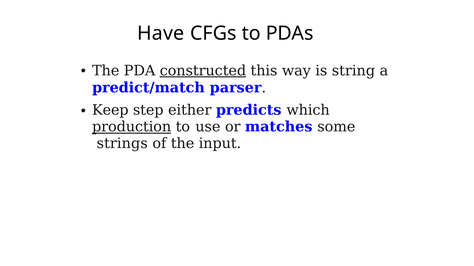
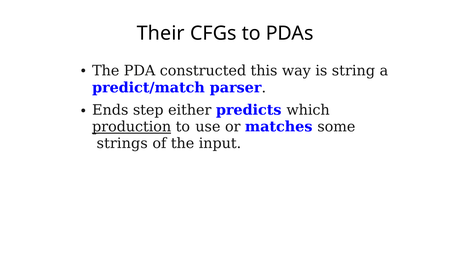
Have: Have -> Their (161, 33)
constructed underline: present -> none (203, 71)
Keep: Keep -> Ends (110, 111)
